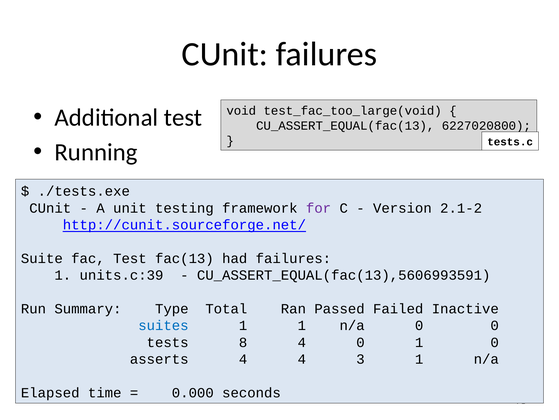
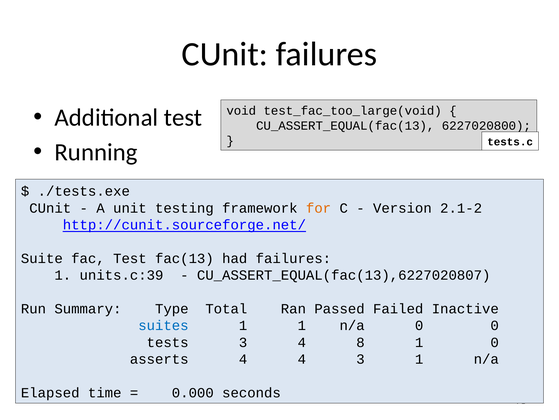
for colour: purple -> orange (319, 208)
CU_ASSERT_EQUAL(fac(13),5606993591: CU_ASSERT_EQUAL(fac(13),5606993591 -> CU_ASSERT_EQUAL(fac(13),6227020807 (344, 275)
tests 8: 8 -> 3 (243, 342)
4 0: 0 -> 8 (360, 342)
